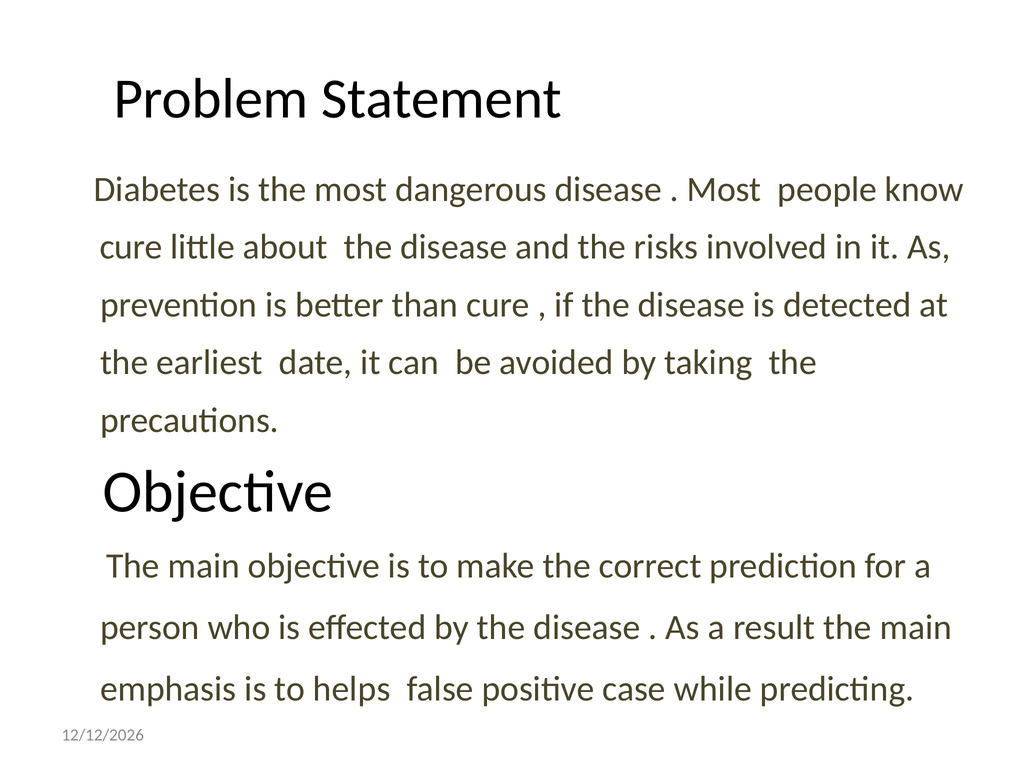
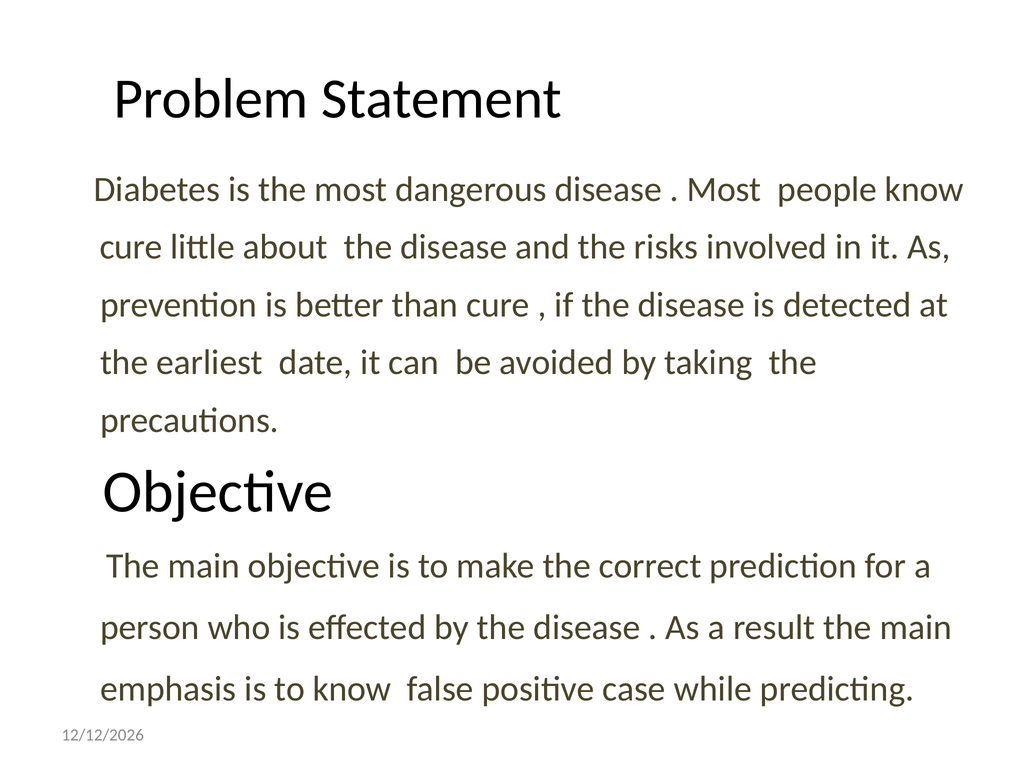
to helps: helps -> know (352, 689)
